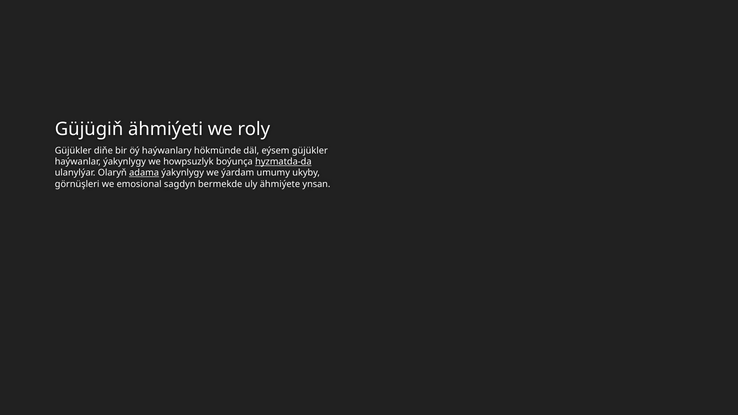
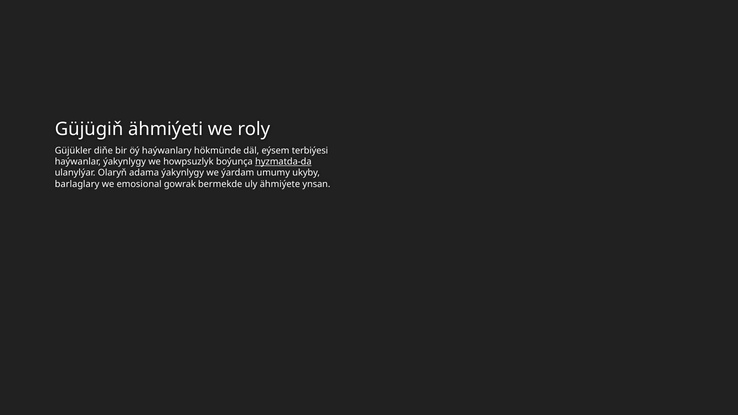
eýsem güjükler: güjükler -> terbiýesi (310, 151)
adama underline: present -> none (144, 173)
görnüşleri: görnüşleri -> barlaglary (77, 184)
sagdyn: sagdyn -> gowrak (180, 184)
